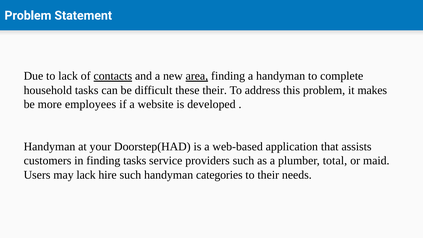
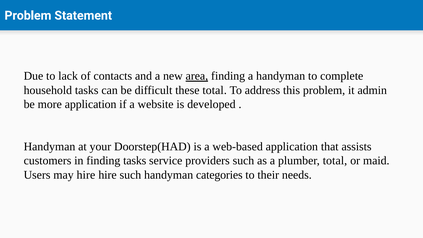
contacts underline: present -> none (113, 76)
these their: their -> total (215, 90)
makes: makes -> admin (372, 90)
more employees: employees -> application (91, 104)
may lack: lack -> hire (86, 175)
